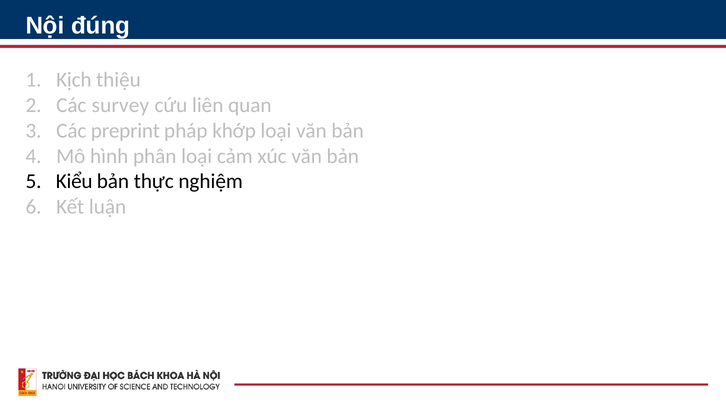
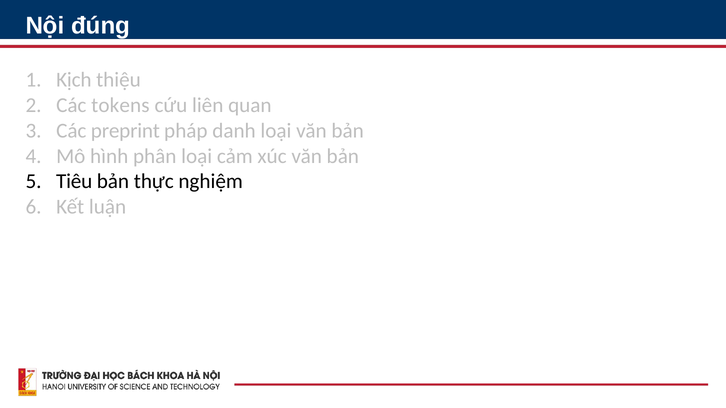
survey: survey -> tokens (120, 105)
khớp: khớp -> danh (234, 131)
Kiểu: Kiểu -> Tiêu (74, 182)
